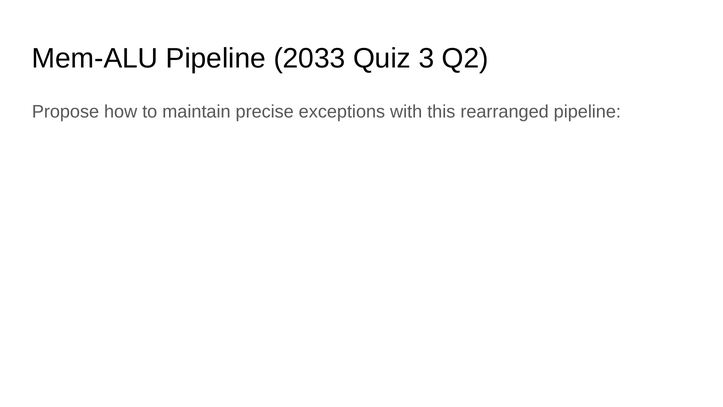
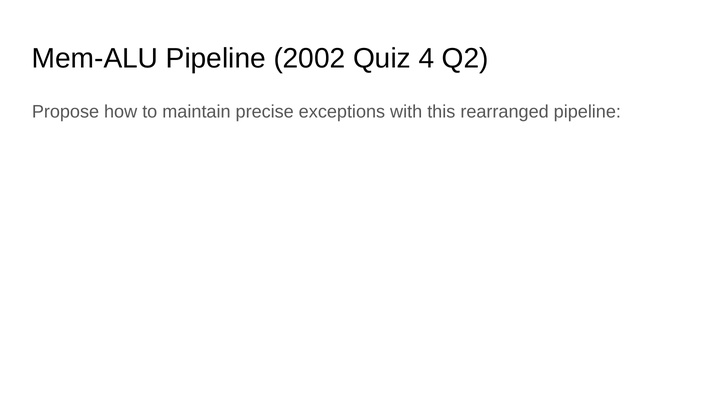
2033: 2033 -> 2002 (309, 59)
3: 3 -> 4 (426, 59)
